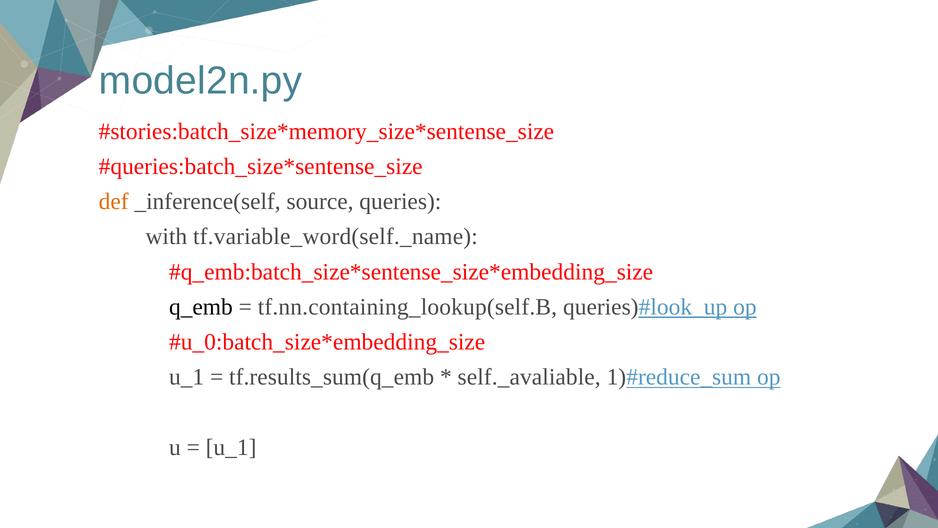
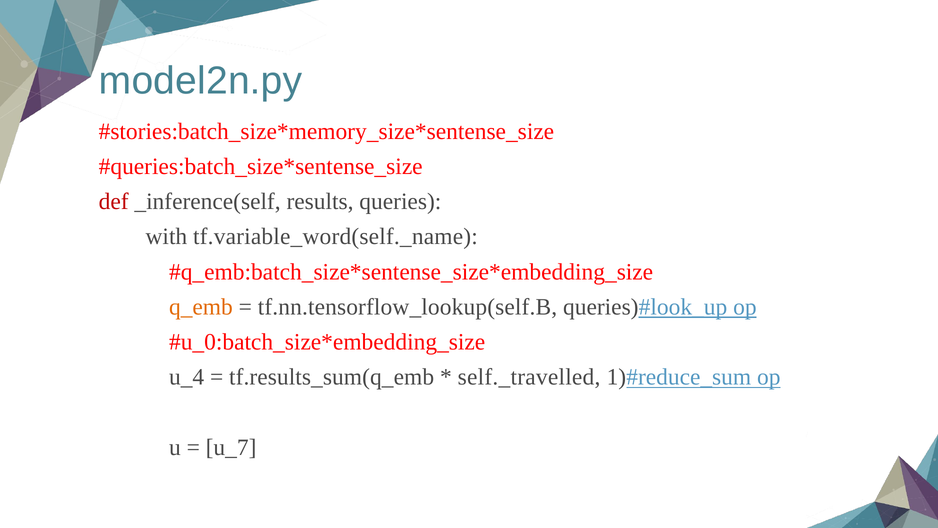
def colour: orange -> red (114, 201)
source: source -> results (320, 201)
q_emb colour: black -> orange (201, 307)
tf.nn.containing_lookup(self.B: tf.nn.containing_lookup(self.B -> tf.nn.tensorflow_lookup(self.B (407, 307)
u_1: u_1 -> u_4 (187, 377)
self._avaliable: self._avaliable -> self._travelled (529, 377)
u_1: u_1 -> u_7 (231, 447)
